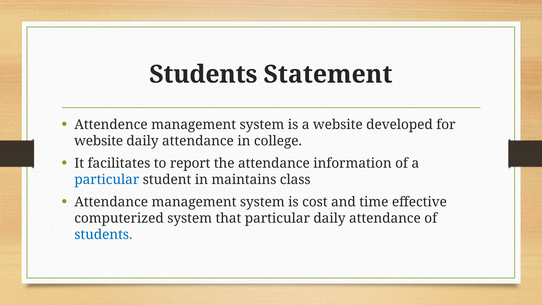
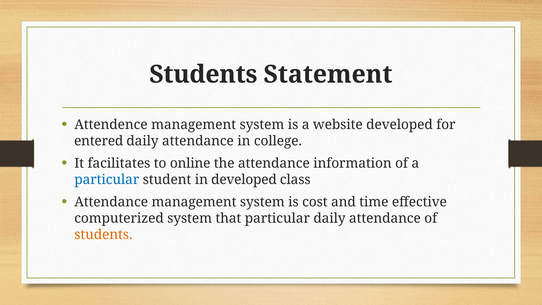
website: website -> entered (99, 141)
report: report -> online (190, 163)
in maintains: maintains -> developed (244, 180)
students colour: blue -> orange (103, 235)
